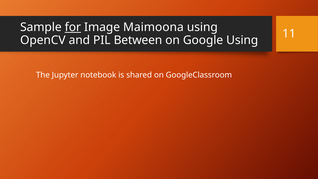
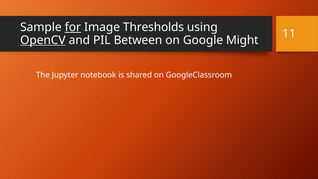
Maimoona: Maimoona -> Thresholds (153, 27)
OpenCV underline: none -> present (43, 40)
Google Using: Using -> Might (242, 40)
